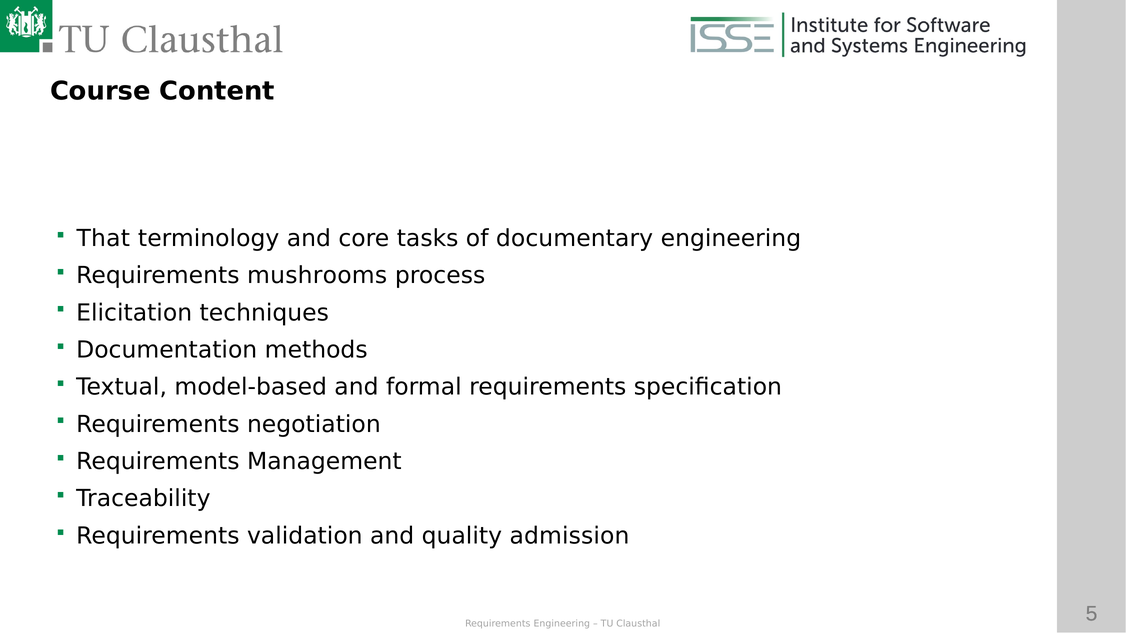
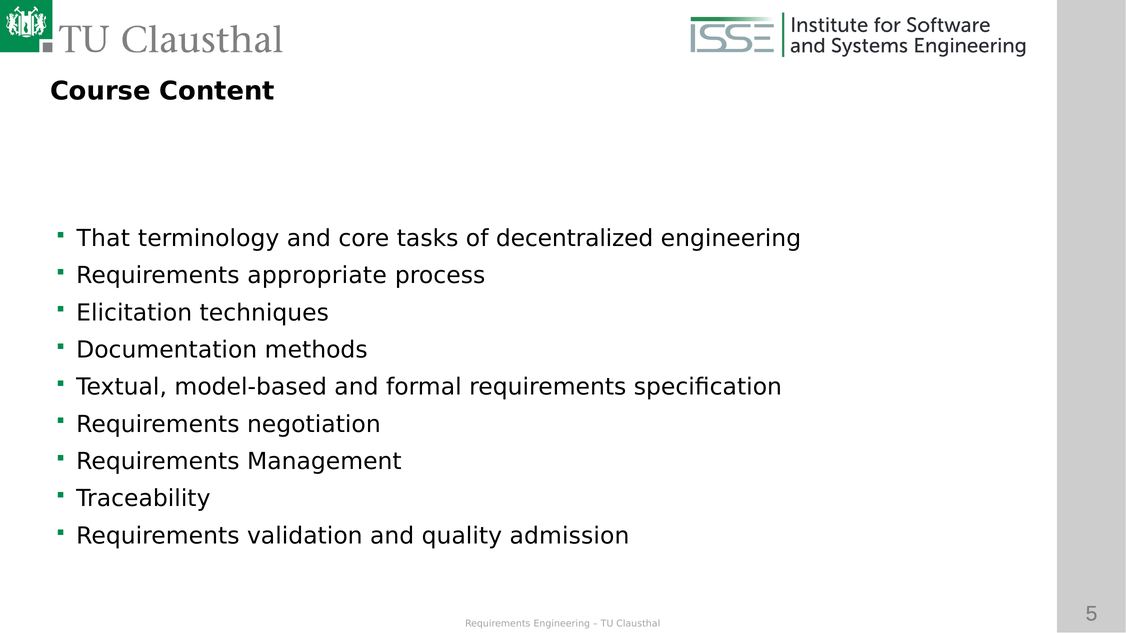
documentary: documentary -> decentralized (575, 239)
mushrooms: mushrooms -> appropriate (317, 276)
